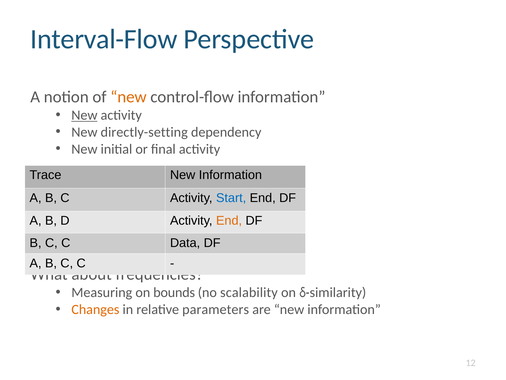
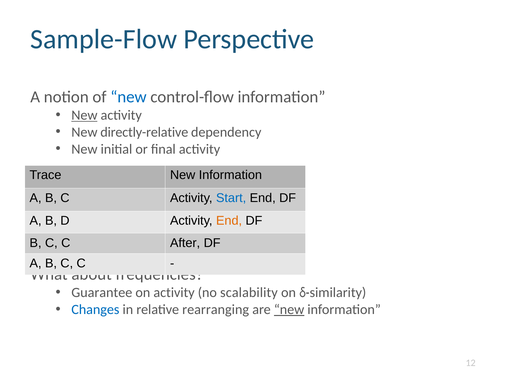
Interval-Flow: Interval-Flow -> Sample-Flow (104, 39)
new colour: orange -> blue (128, 97)
directly-setting: directly-setting -> directly-relative (144, 132)
Data: Data -> After (185, 243)
Measuring: Measuring -> Guarantee (102, 292)
on bounds: bounds -> activity (174, 292)
Changes colour: orange -> blue (95, 309)
parameters: parameters -> rearranging (216, 309)
new underline: none -> present (289, 309)
